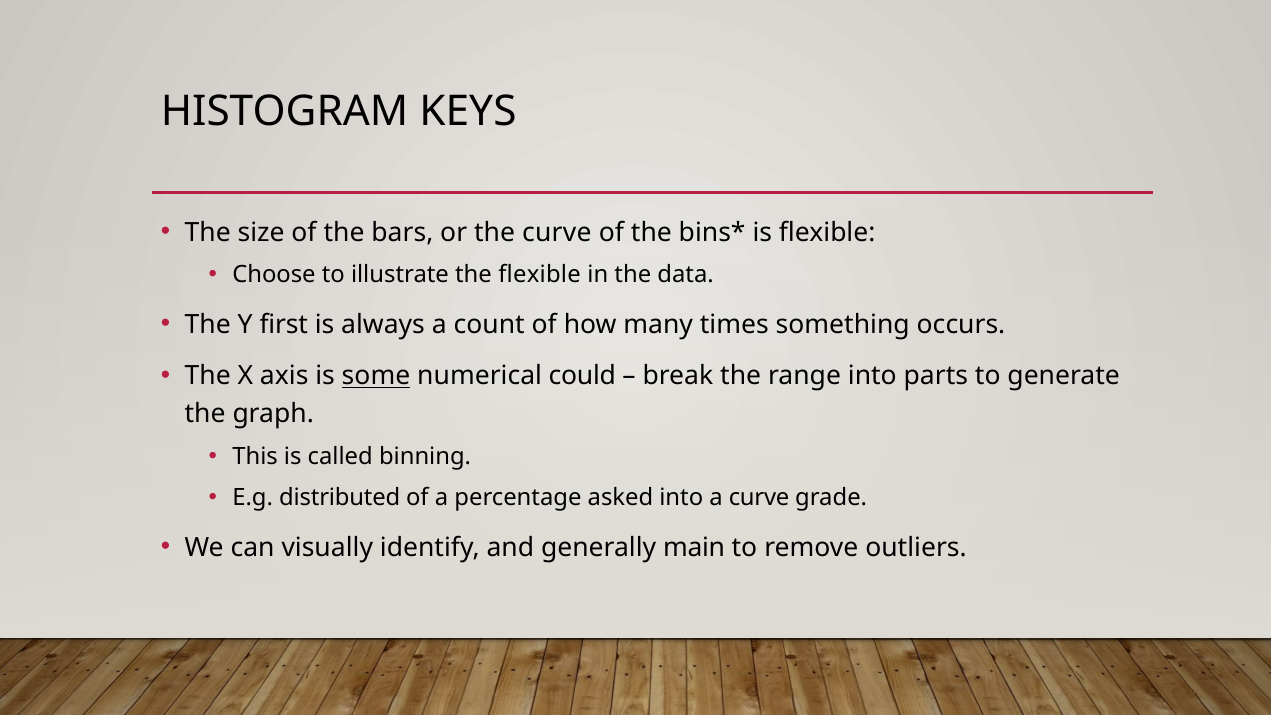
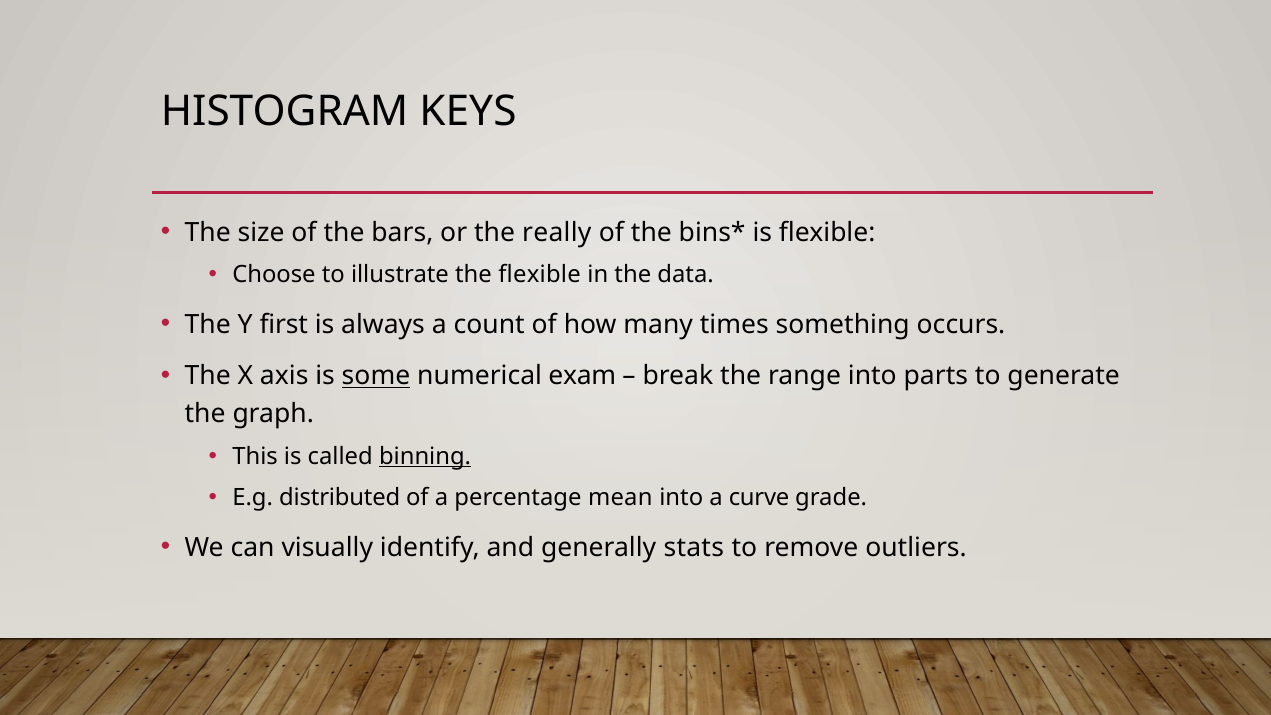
the curve: curve -> really (557, 232)
could: could -> exam (582, 376)
binning underline: none -> present (425, 456)
asked: asked -> mean (620, 497)
main: main -> stats (694, 547)
